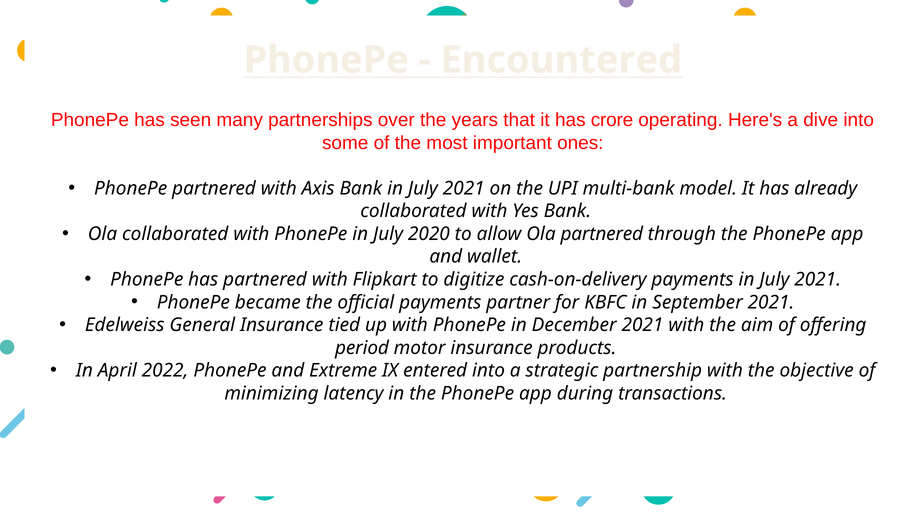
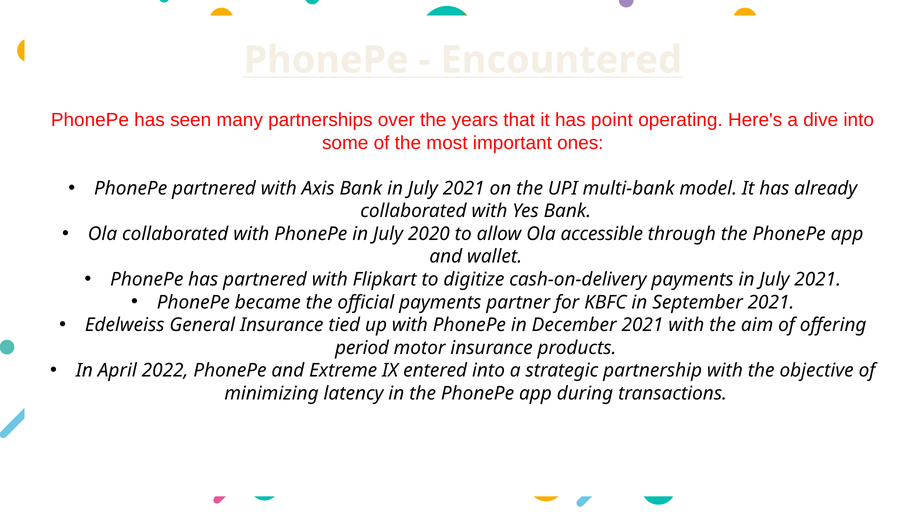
crore: crore -> point (612, 120)
Ola partnered: partnered -> accessible (602, 234)
